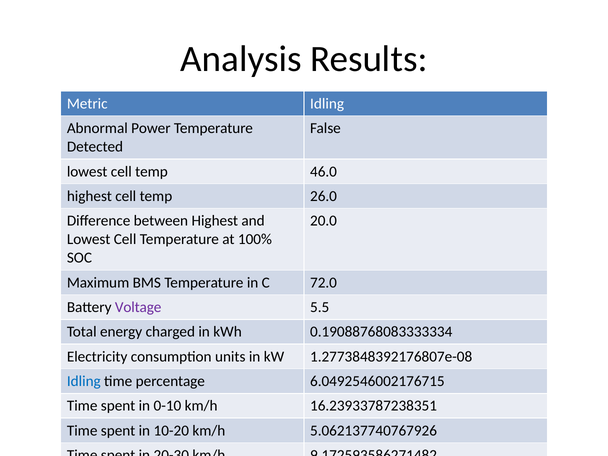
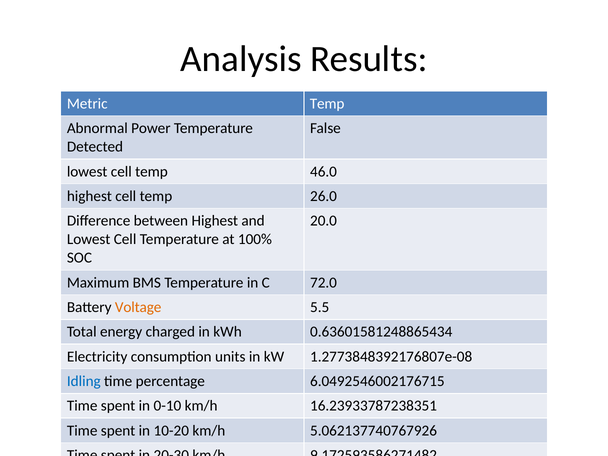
Metric Idling: Idling -> Temp (327, 104)
Voltage colour: purple -> orange (138, 307)
0.19088768083333334: 0.19088768083333334 -> 0.63601581248865434 (381, 332)
